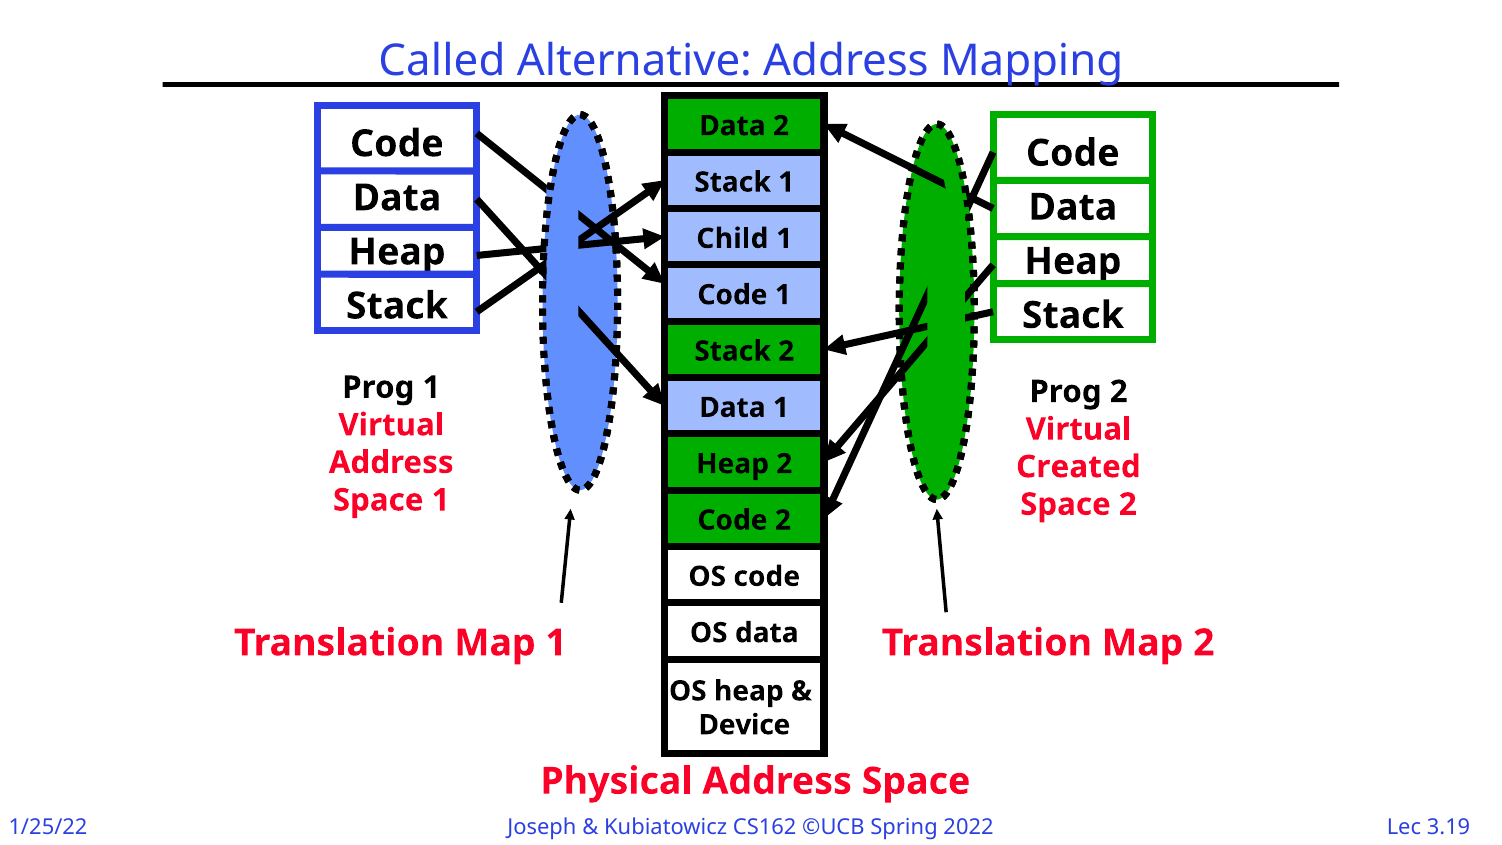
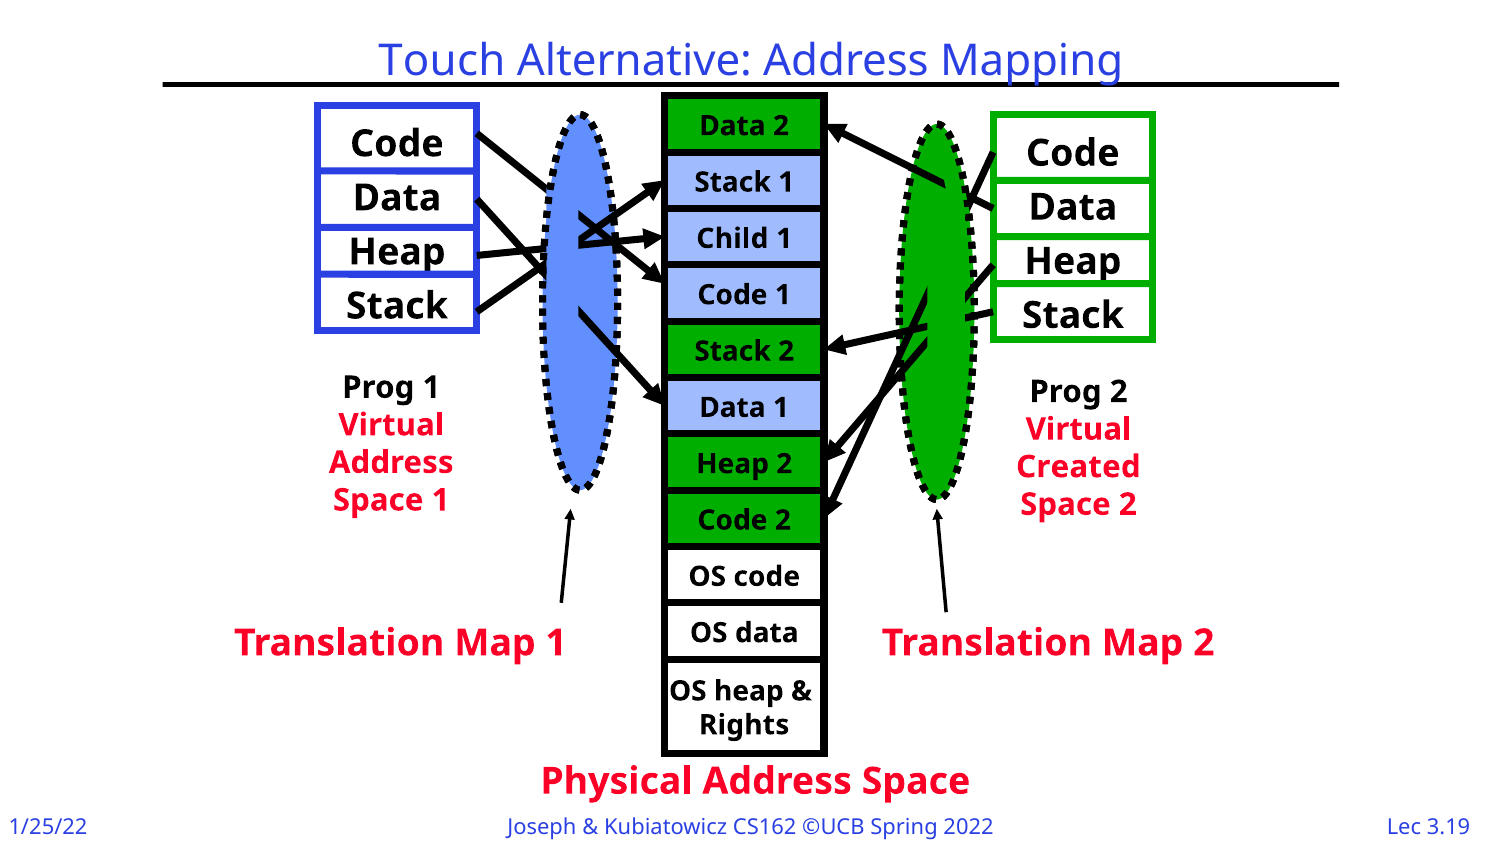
Called: Called -> Touch (442, 61)
Device: Device -> Rights (744, 725)
